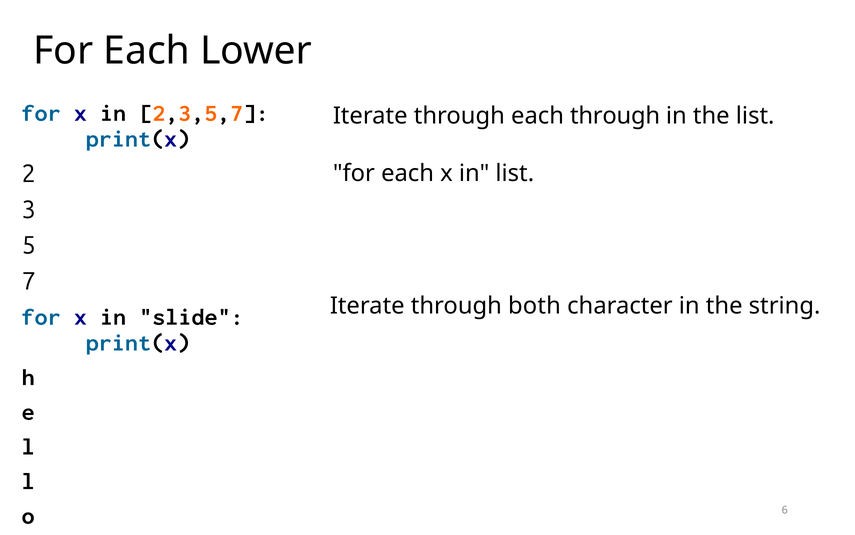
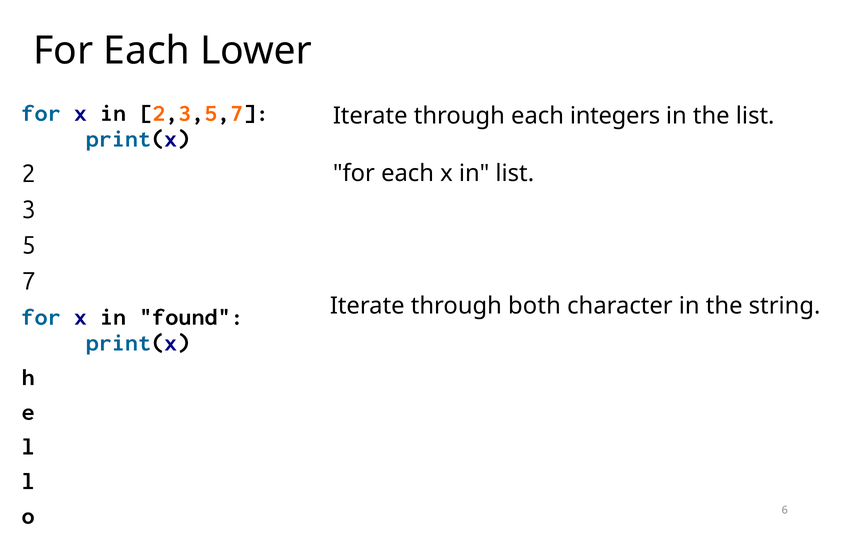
each through: through -> integers (615, 116)
slide: slide -> found (191, 317)
